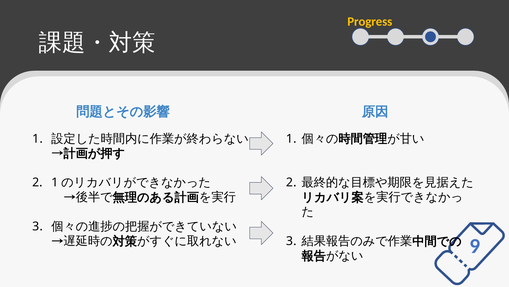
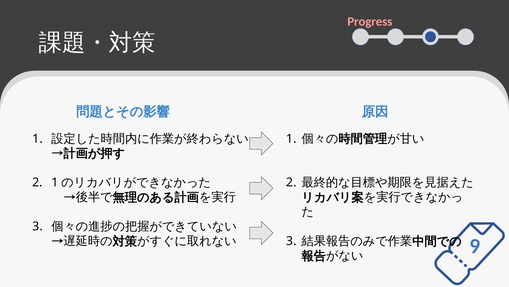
Progress colour: yellow -> pink (370, 21)
